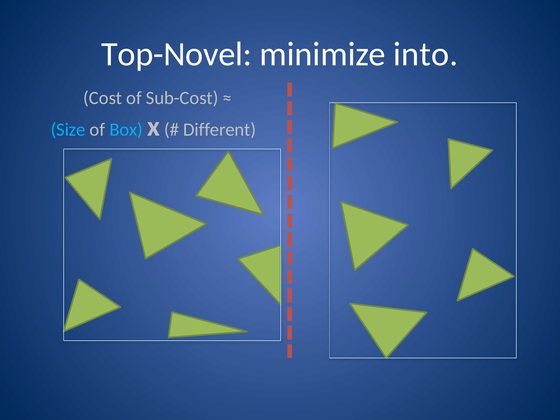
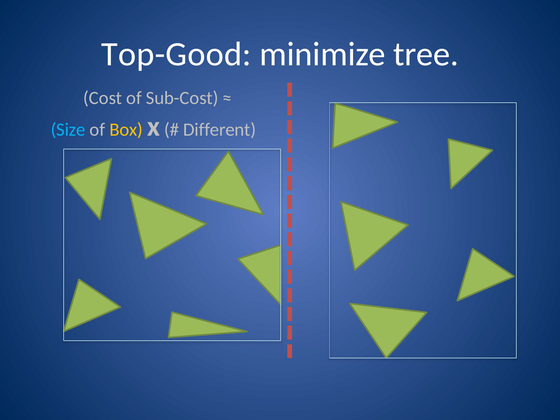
Top-Novel: Top-Novel -> Top-Good (176, 54)
into: into -> tree (426, 54)
Box colour: light blue -> yellow (126, 130)
